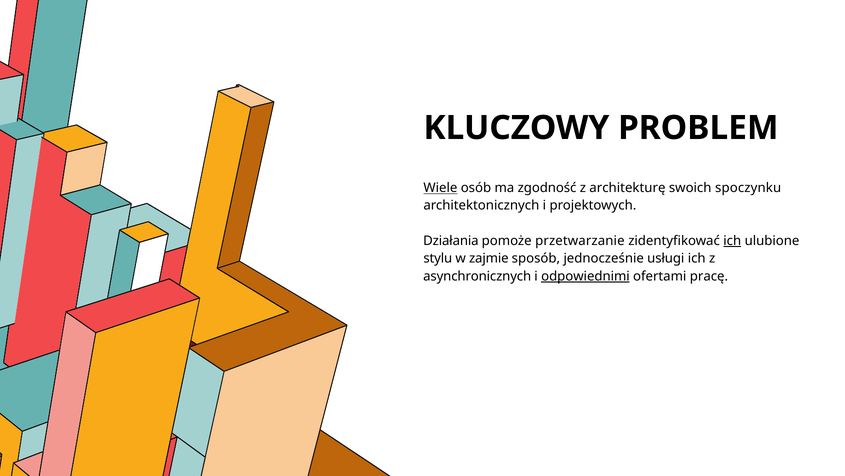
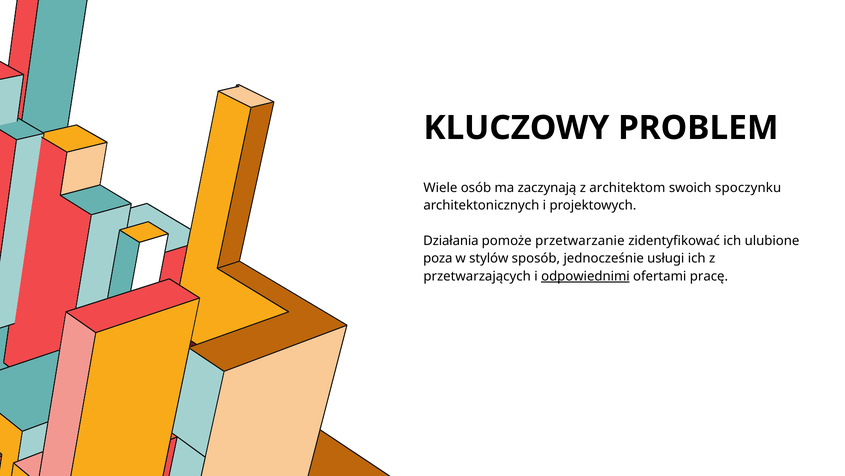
Wiele underline: present -> none (440, 188)
zgodność: zgodność -> zaczynają (547, 188)
architekturę: architekturę -> architektom (627, 188)
ich underline: present -> none (732, 241)
stylu: stylu -> poza (438, 258)
zajmie: zajmie -> stylów (489, 258)
asynchronicznych: asynchronicznych -> przetwarzających (477, 276)
